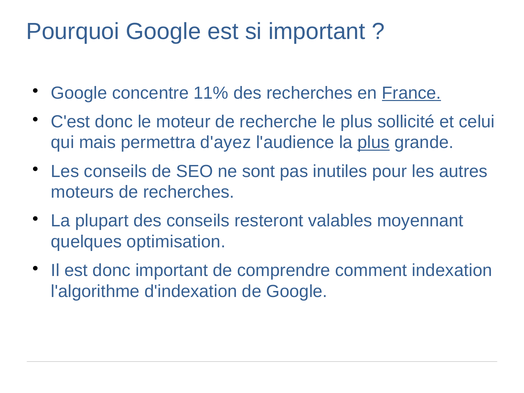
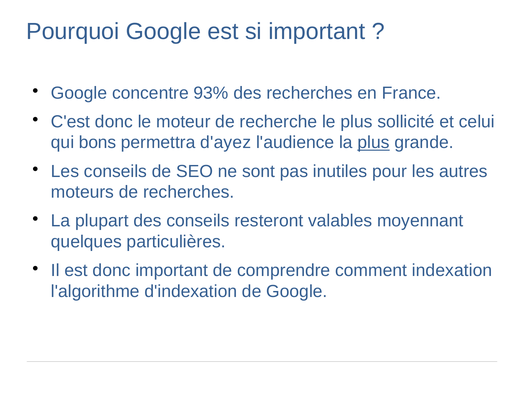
11%: 11% -> 93% (211, 93)
France underline: present -> none (411, 93)
mais: mais -> bons (98, 143)
optimisation: optimisation -> particulières (176, 242)
